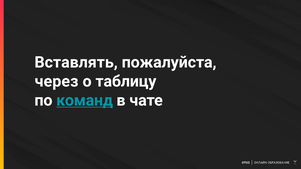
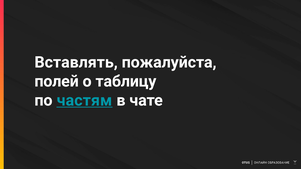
через: через -> полей (57, 81)
команд: команд -> частям (84, 101)
